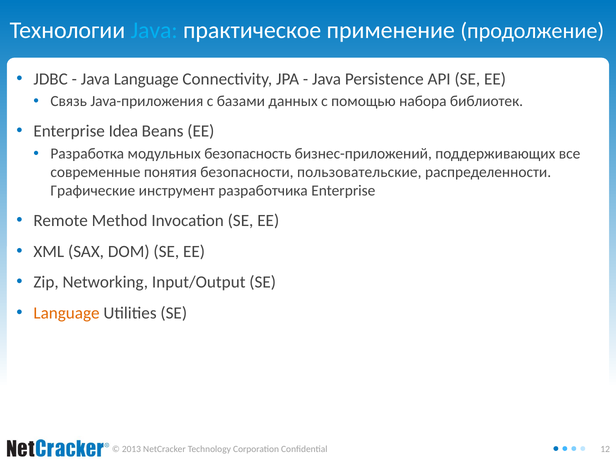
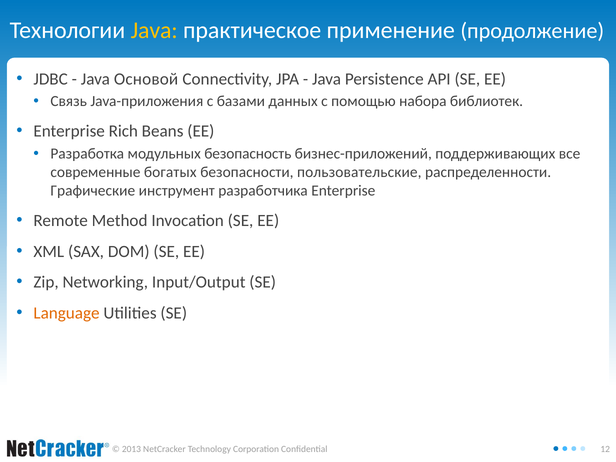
Java colour: light blue -> yellow (154, 31)
Java Language: Language -> Основой (146, 79)
Idea: Idea -> Rich (123, 131)
понятия: понятия -> богатых (170, 172)
